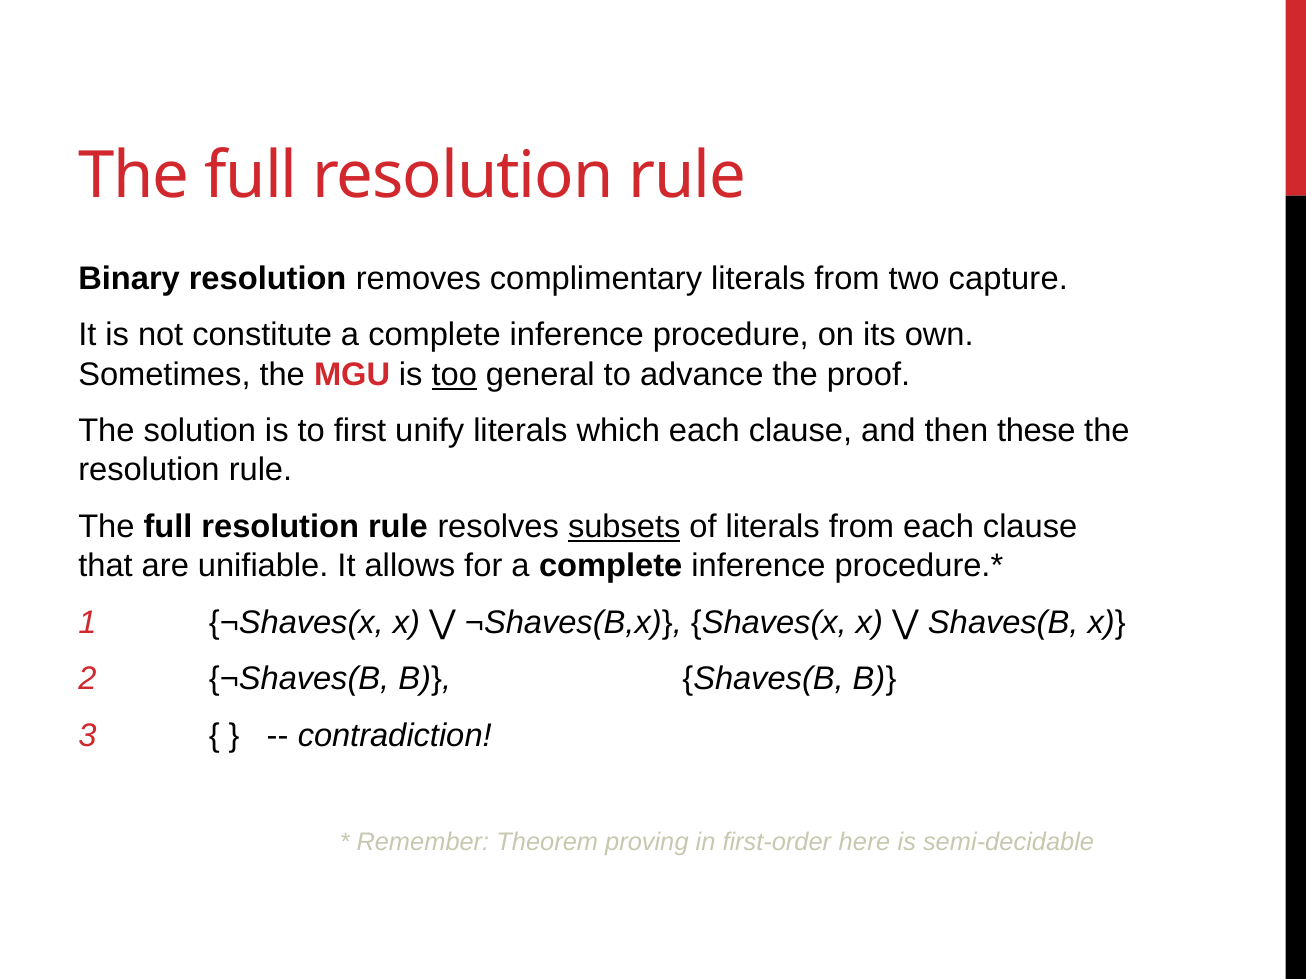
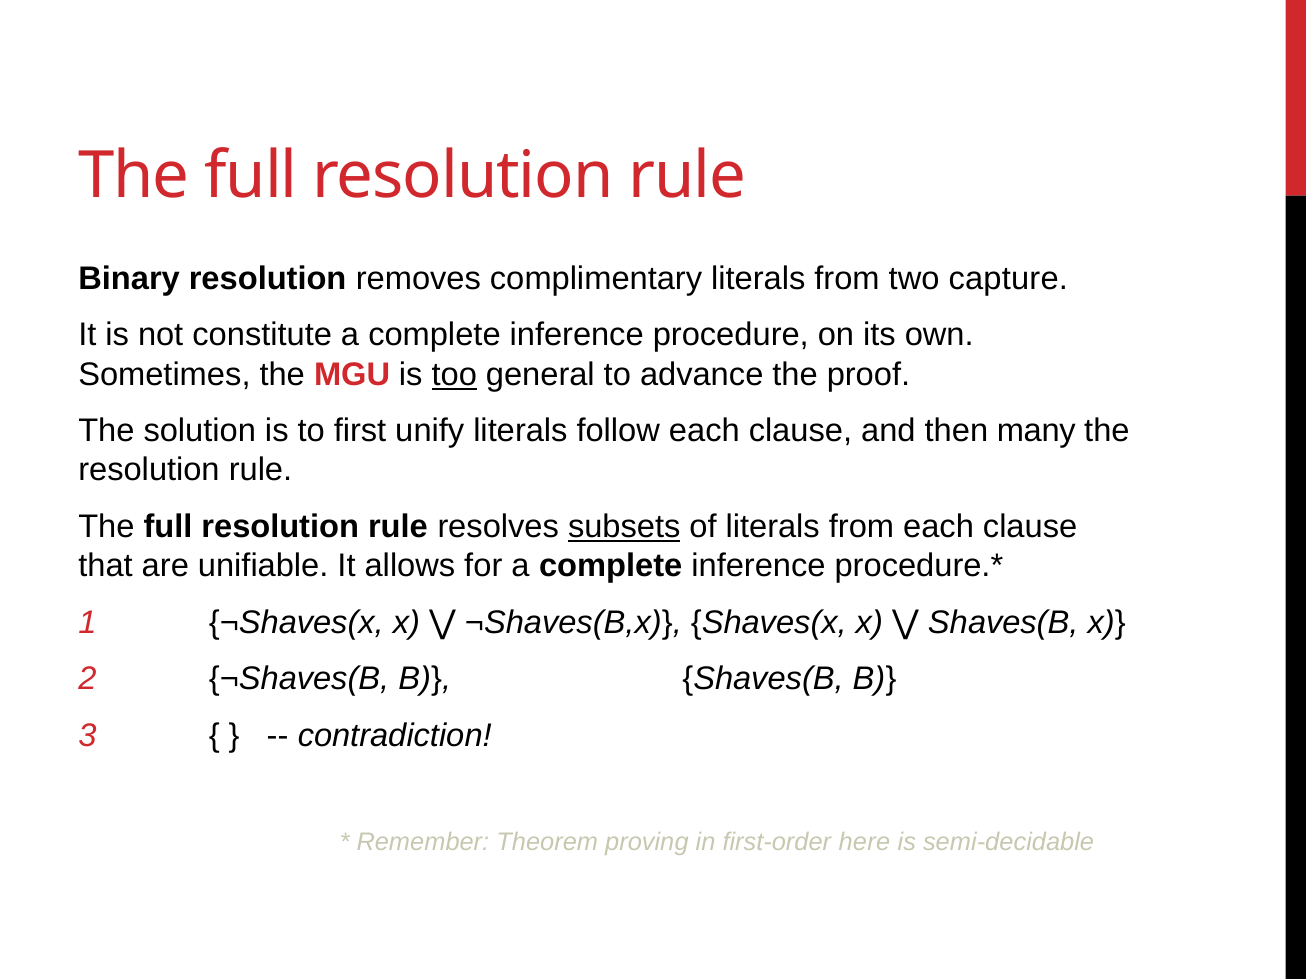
which: which -> follow (618, 431)
these: these -> many (1036, 431)
